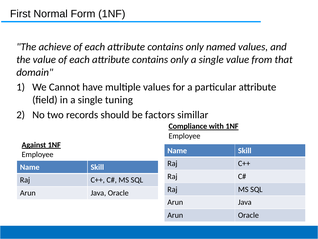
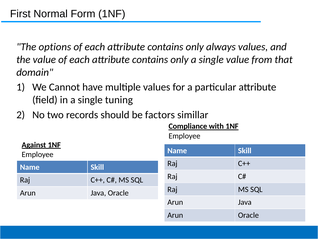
achieve: achieve -> options (55, 47)
named: named -> always (221, 47)
